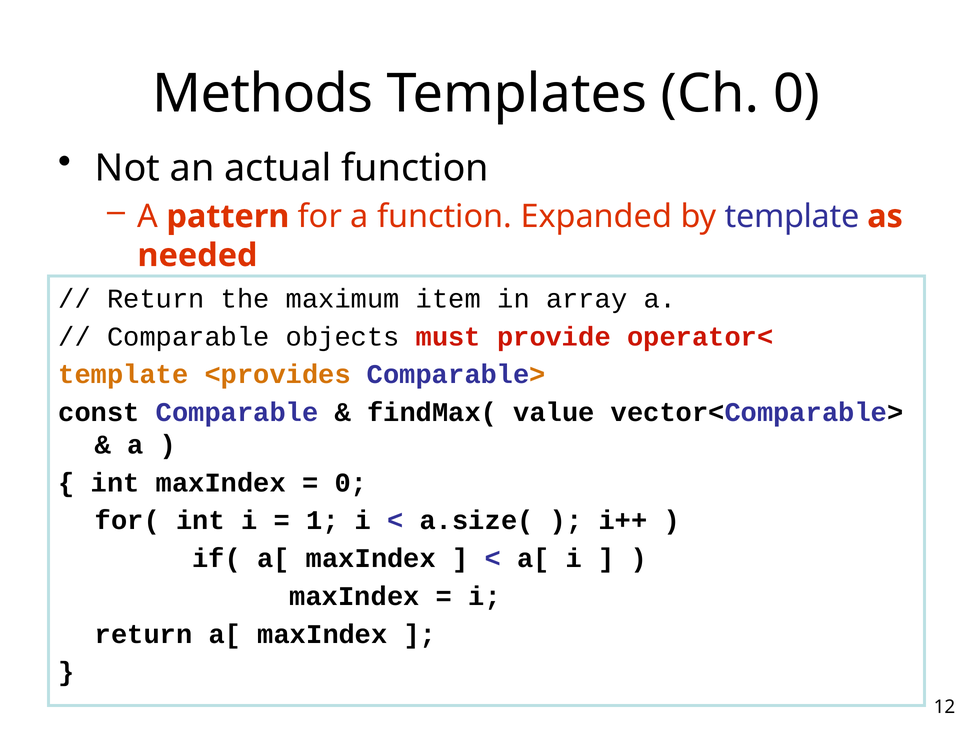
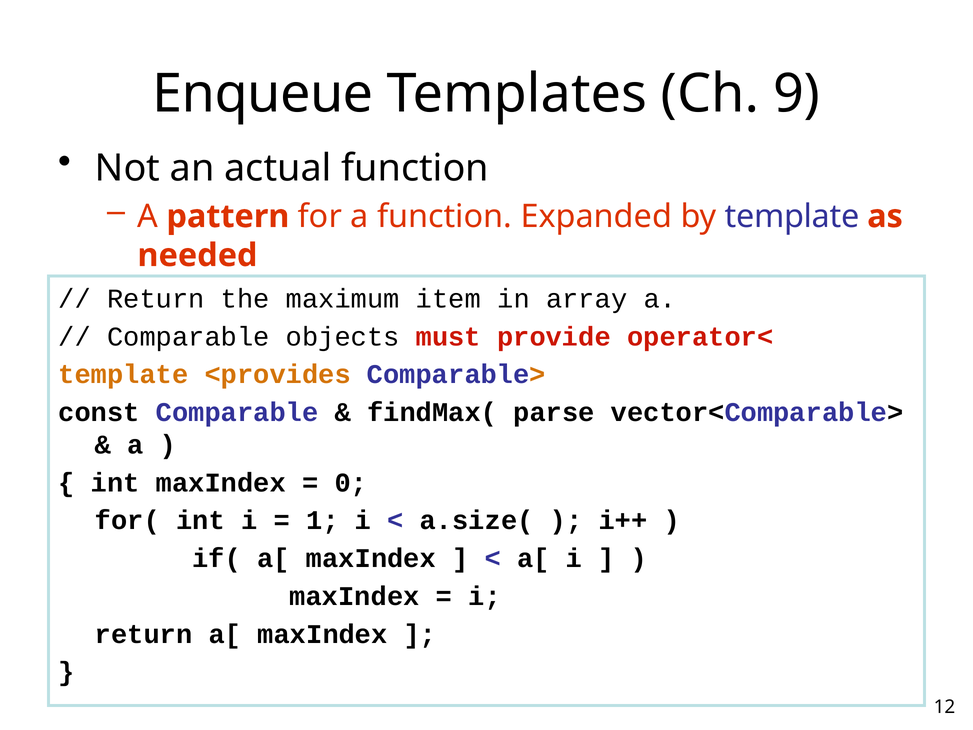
Methods: Methods -> Enqueue (263, 94)
Ch 0: 0 -> 9 (797, 94)
value: value -> parse (554, 412)
